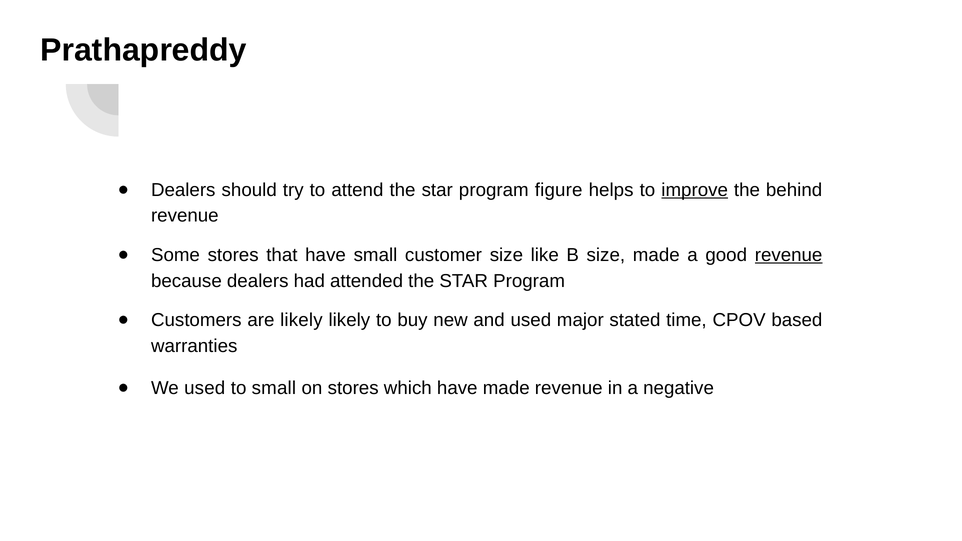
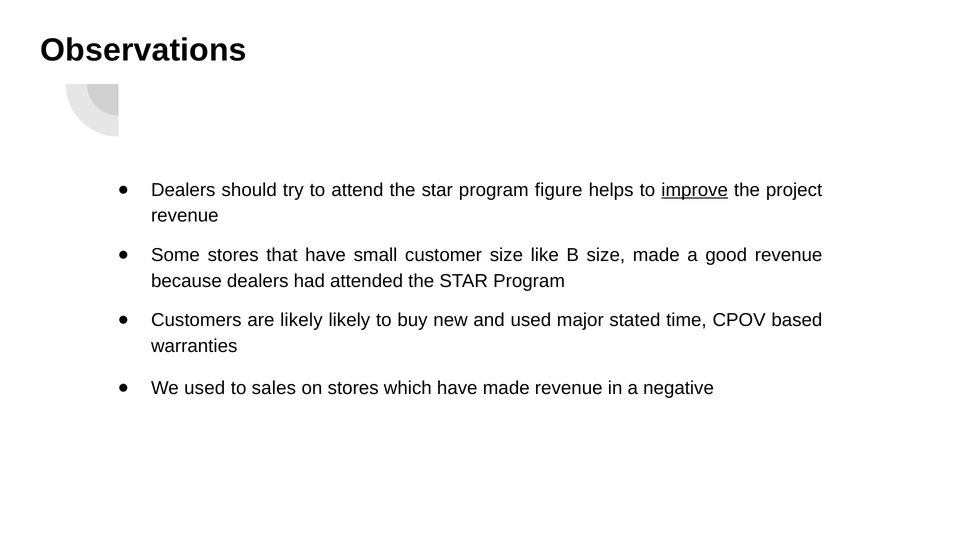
Prathapreddy: Prathapreddy -> Observations (143, 50)
behind: behind -> project (794, 190)
revenue underline: present -> none (789, 255)
to small: small -> sales (274, 388)
